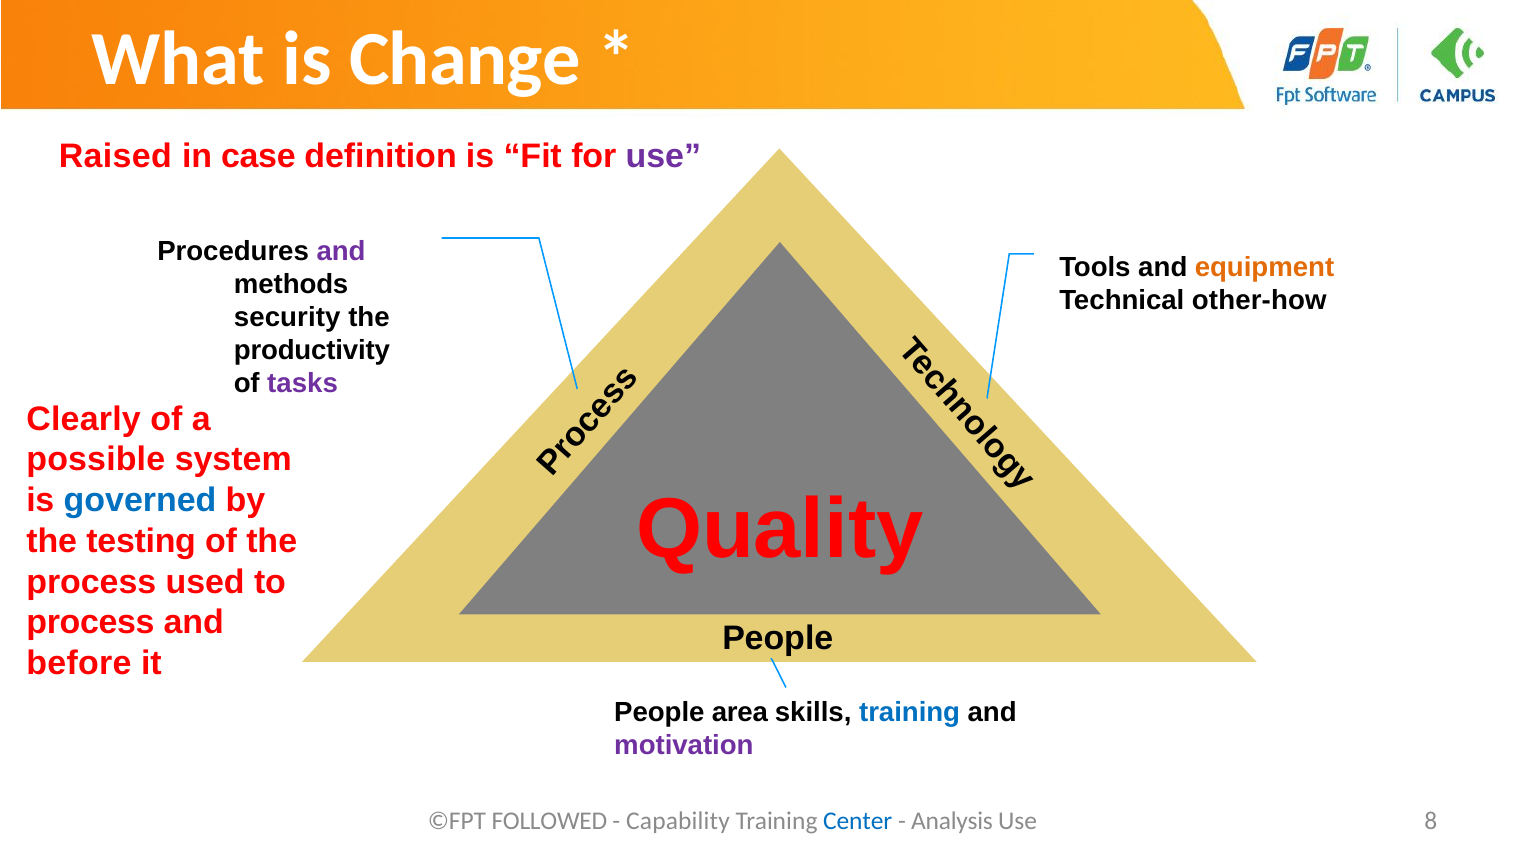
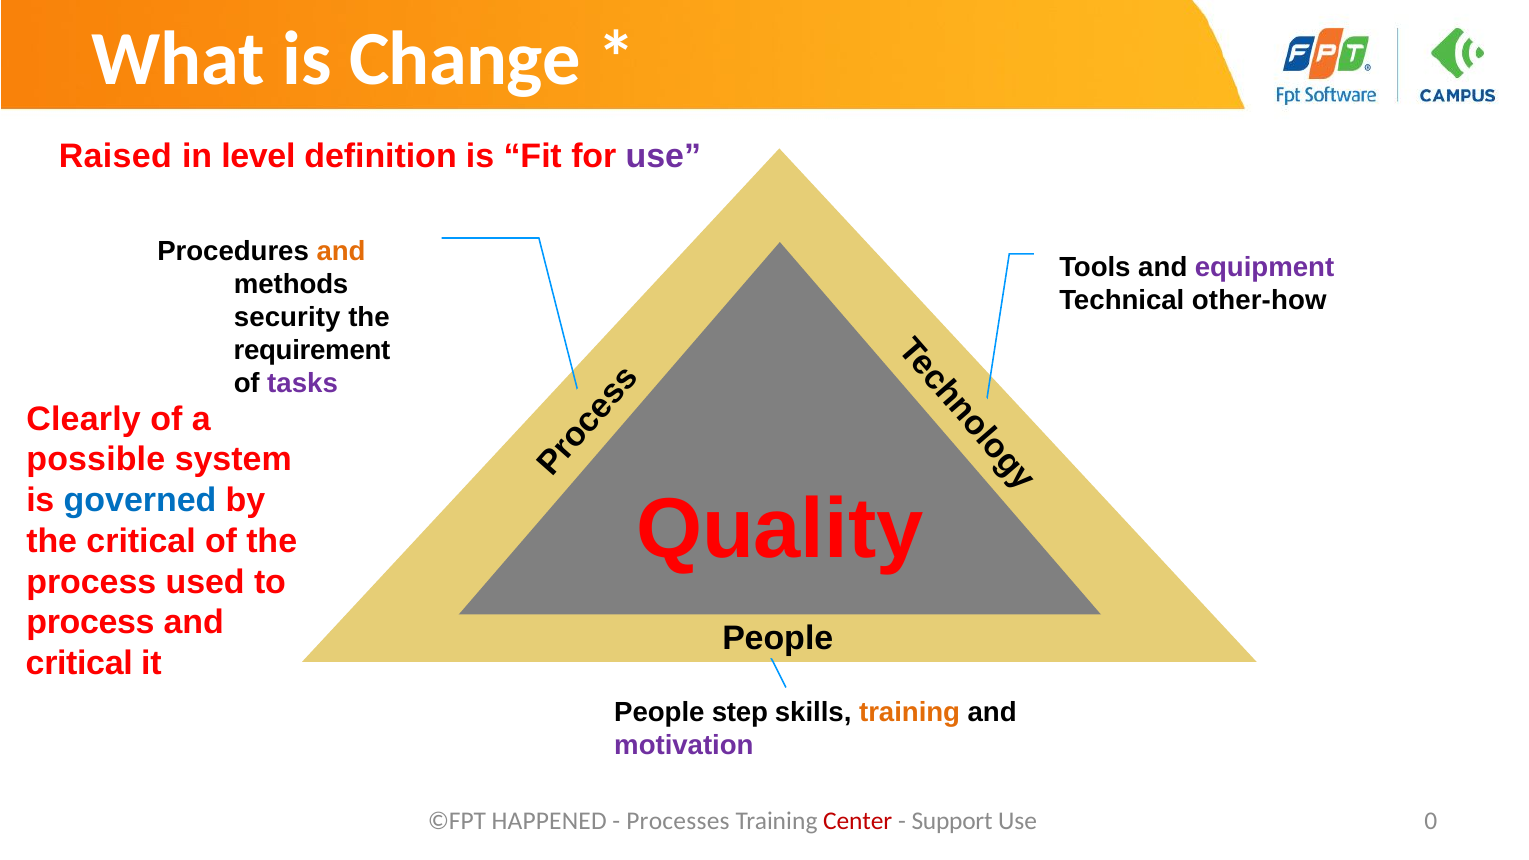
case: case -> level (258, 156)
and colour: purple -> orange (341, 251)
equipment colour: orange -> purple (1265, 267)
productivity: productivity -> requirement (312, 351)
the testing: testing -> critical (141, 541)
before: before -> critical (79, 663)
area: area -> step (740, 712)
training colour: blue -> orange (910, 712)
FOLLOWED: FOLLOWED -> HAPPENED (549, 822)
Capability: Capability -> Processes (678, 822)
Center colour: blue -> red (858, 822)
Analysis: Analysis -> Support (952, 822)
8: 8 -> 0 (1431, 822)
